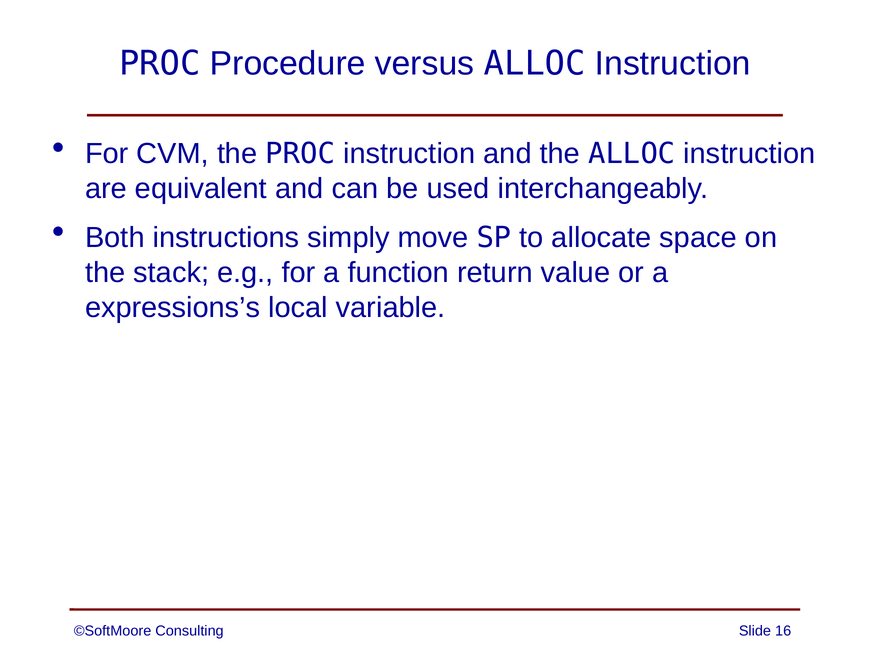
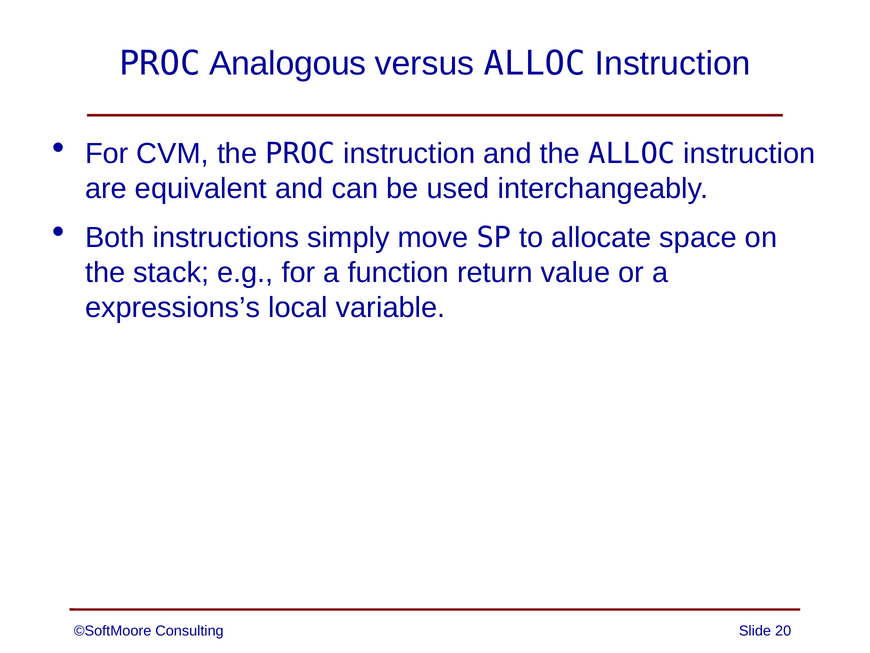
Procedure: Procedure -> Analogous (288, 63)
16: 16 -> 20 (783, 630)
